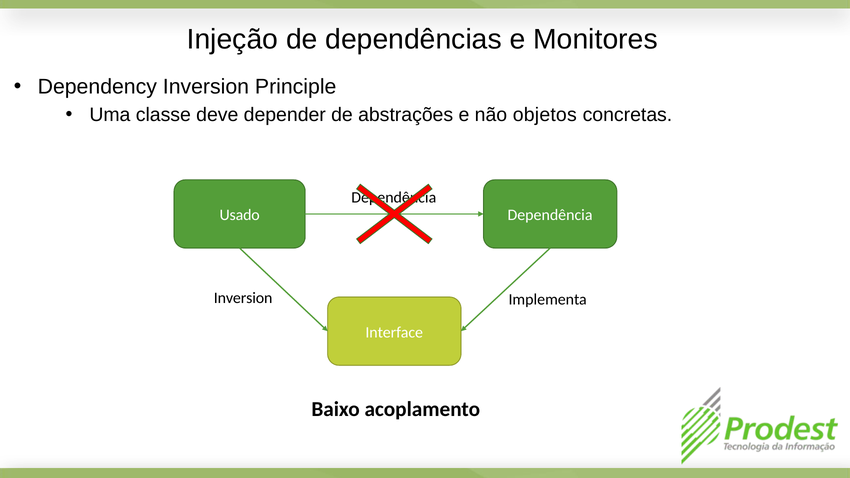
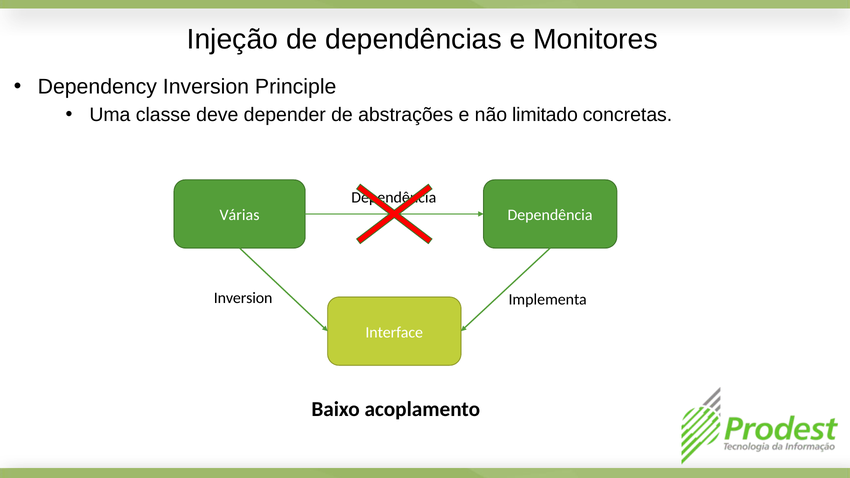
objetos: objetos -> limitado (545, 115)
Usado: Usado -> Várias (240, 215)
